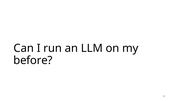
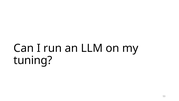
before: before -> tuning (33, 60)
